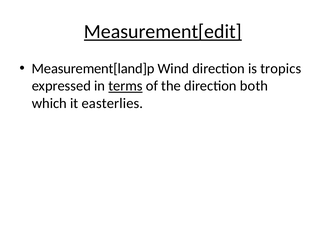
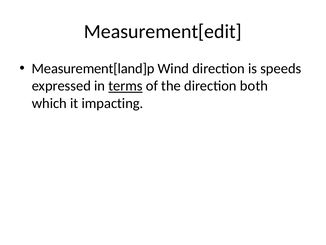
Measurement[edit underline: present -> none (163, 32)
tropics: tropics -> speeds (281, 68)
easterlies: easterlies -> impacting (112, 103)
